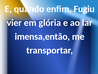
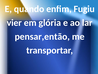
imensa,então: imensa,então -> pensar,então (42, 36)
